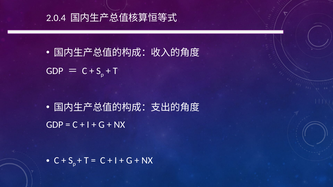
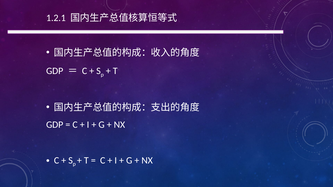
2.0.4: 2.0.4 -> 1.2.1 (56, 18)
